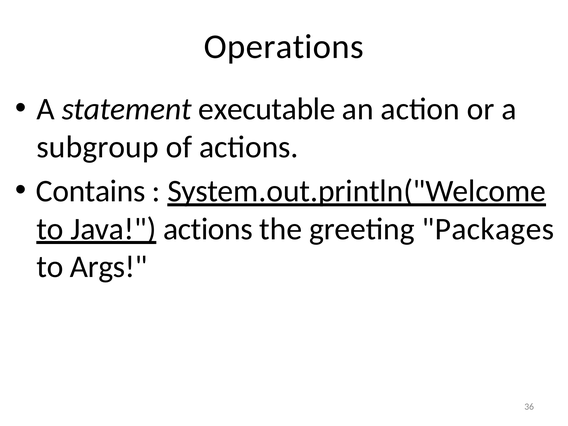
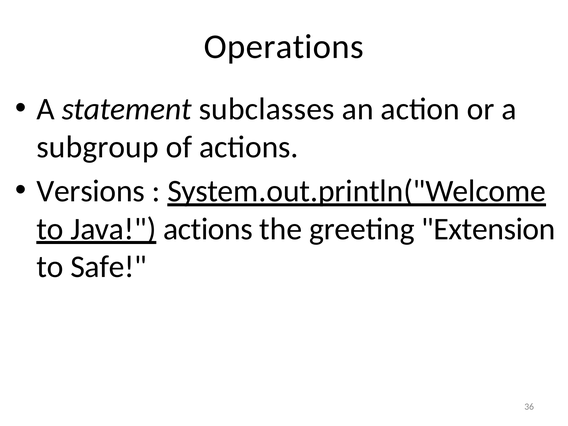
executable: executable -> subclasses (267, 109)
Contains: Contains -> Versions (91, 191)
Packages: Packages -> Extension (488, 229)
Args: Args -> Safe (109, 267)
